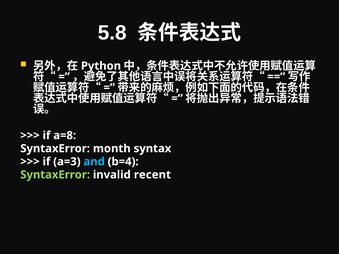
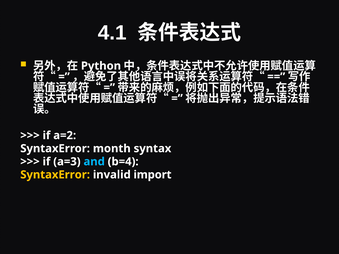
5.8: 5.8 -> 4.1 (112, 33)
a=8: a=8 -> a=2 (65, 136)
SyntaxError colour: light green -> yellow (55, 175)
recent: recent -> import (153, 175)
